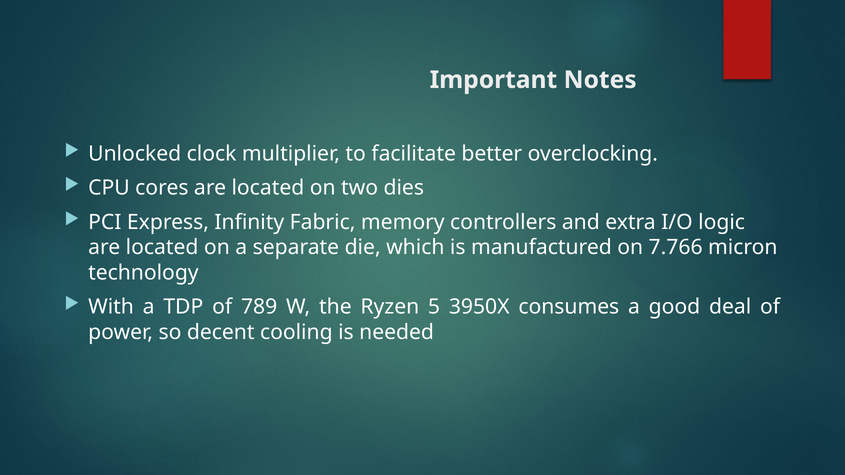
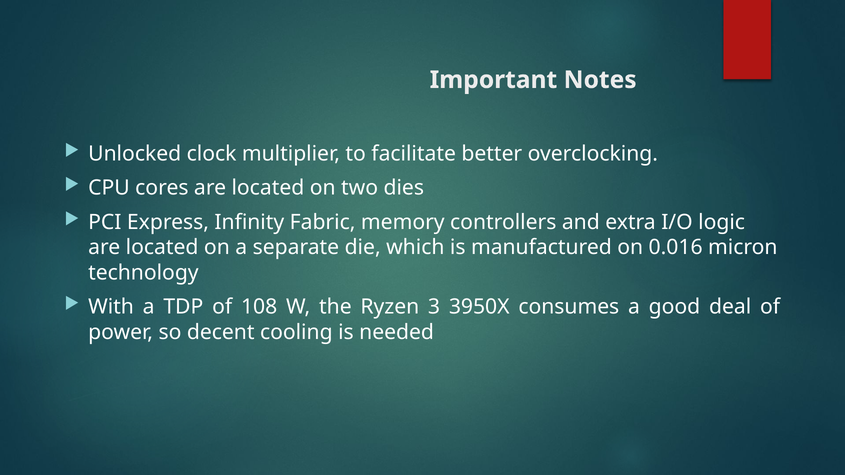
7.766: 7.766 -> 0.016 (676, 248)
789: 789 -> 108 (259, 307)
5: 5 -> 3 (434, 307)
